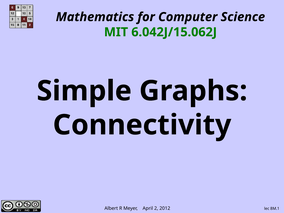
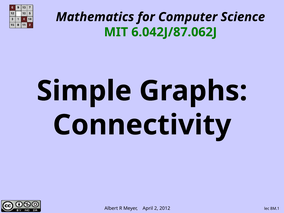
6.042J/15.062J: 6.042J/15.062J -> 6.042J/87.062J (174, 32)
